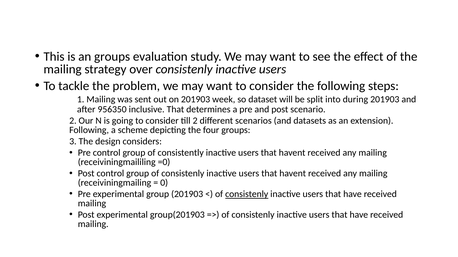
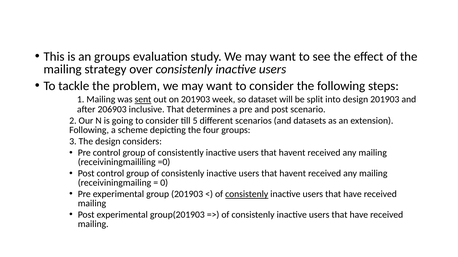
sent underline: none -> present (143, 100)
into during: during -> design (355, 100)
956350: 956350 -> 206903 (112, 110)
till 2: 2 -> 5 (195, 121)
